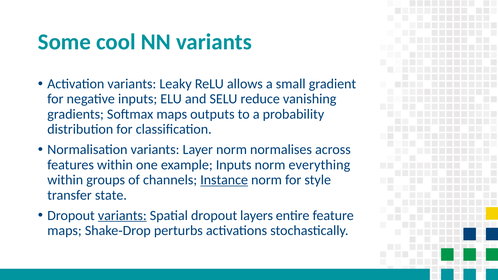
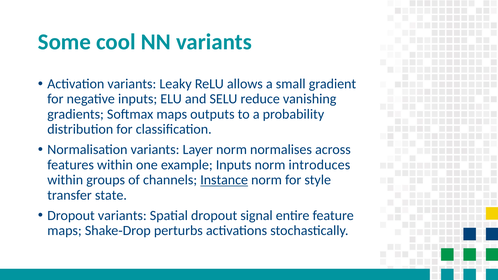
everything: everything -> introduces (319, 165)
variants underline: present -> none (122, 215)
layers: layers -> signal (257, 215)
